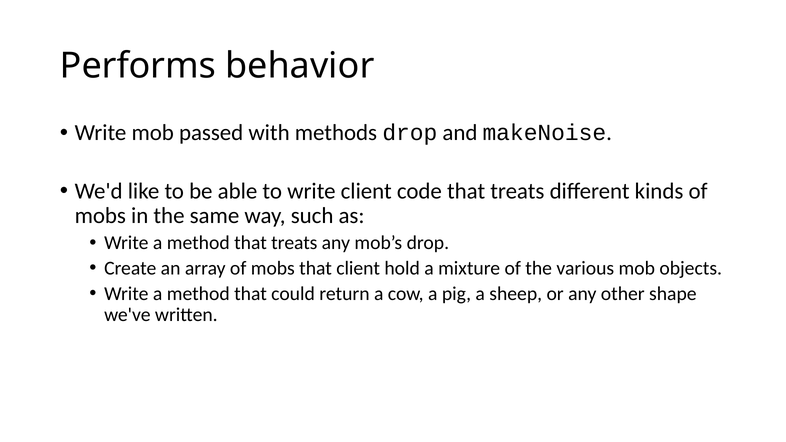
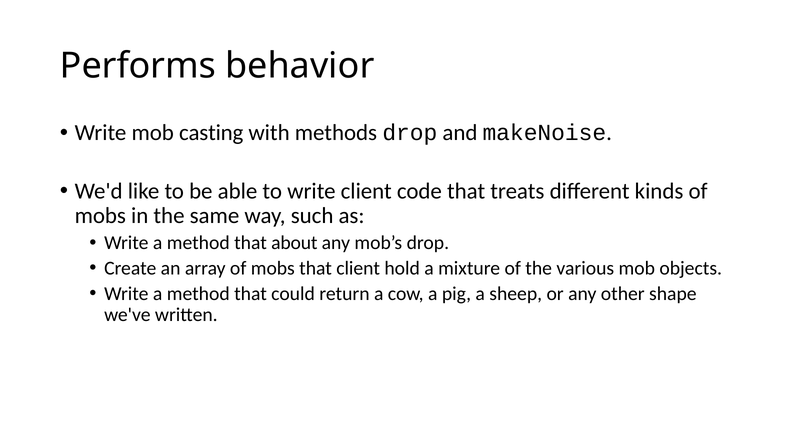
passed: passed -> casting (211, 133)
method that treats: treats -> about (294, 243)
